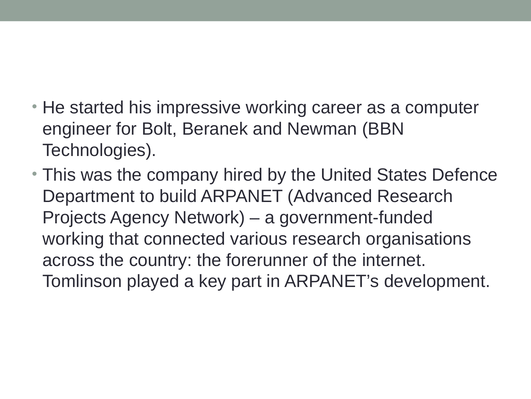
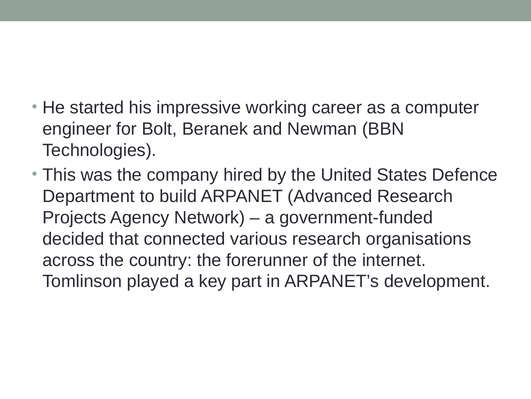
working: working -> decided (73, 238)
